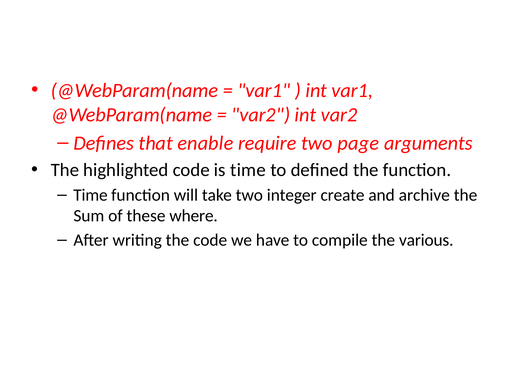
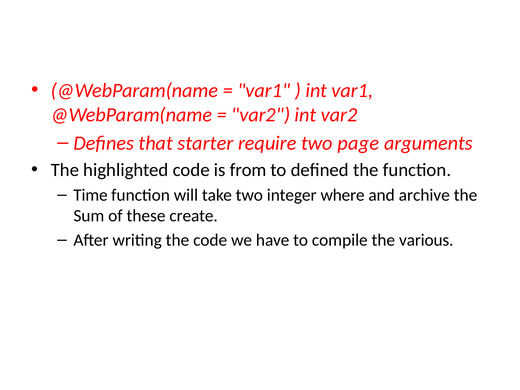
enable: enable -> starter (205, 143)
is time: time -> from (248, 170)
create: create -> where (343, 195)
where: where -> create (194, 216)
